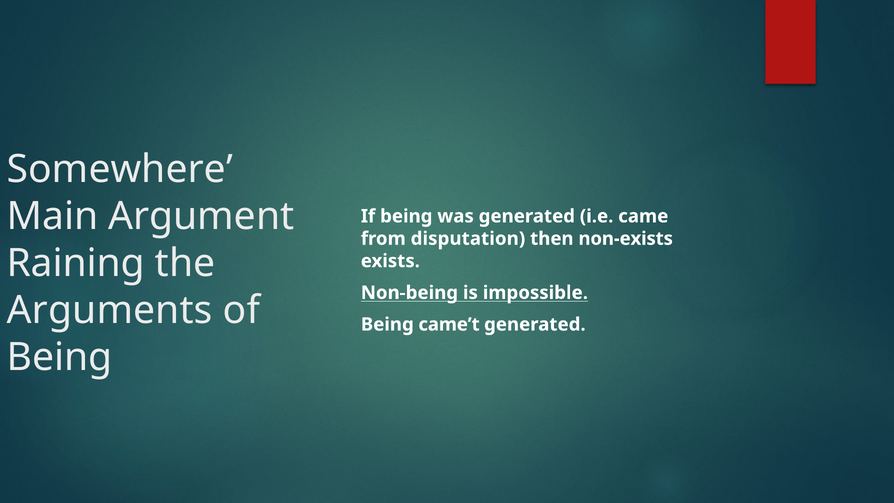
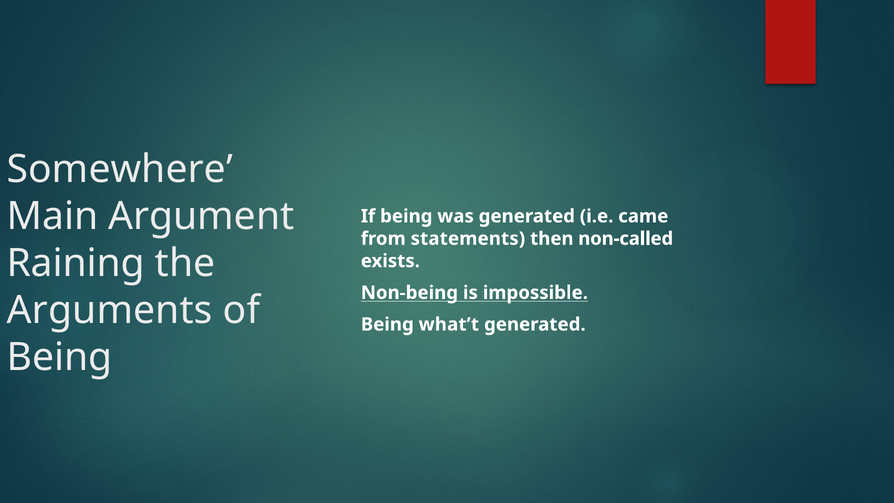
disputation: disputation -> statements (468, 239)
non-exists: non-exists -> non-called (626, 239)
came’t: came’t -> what’t (449, 324)
